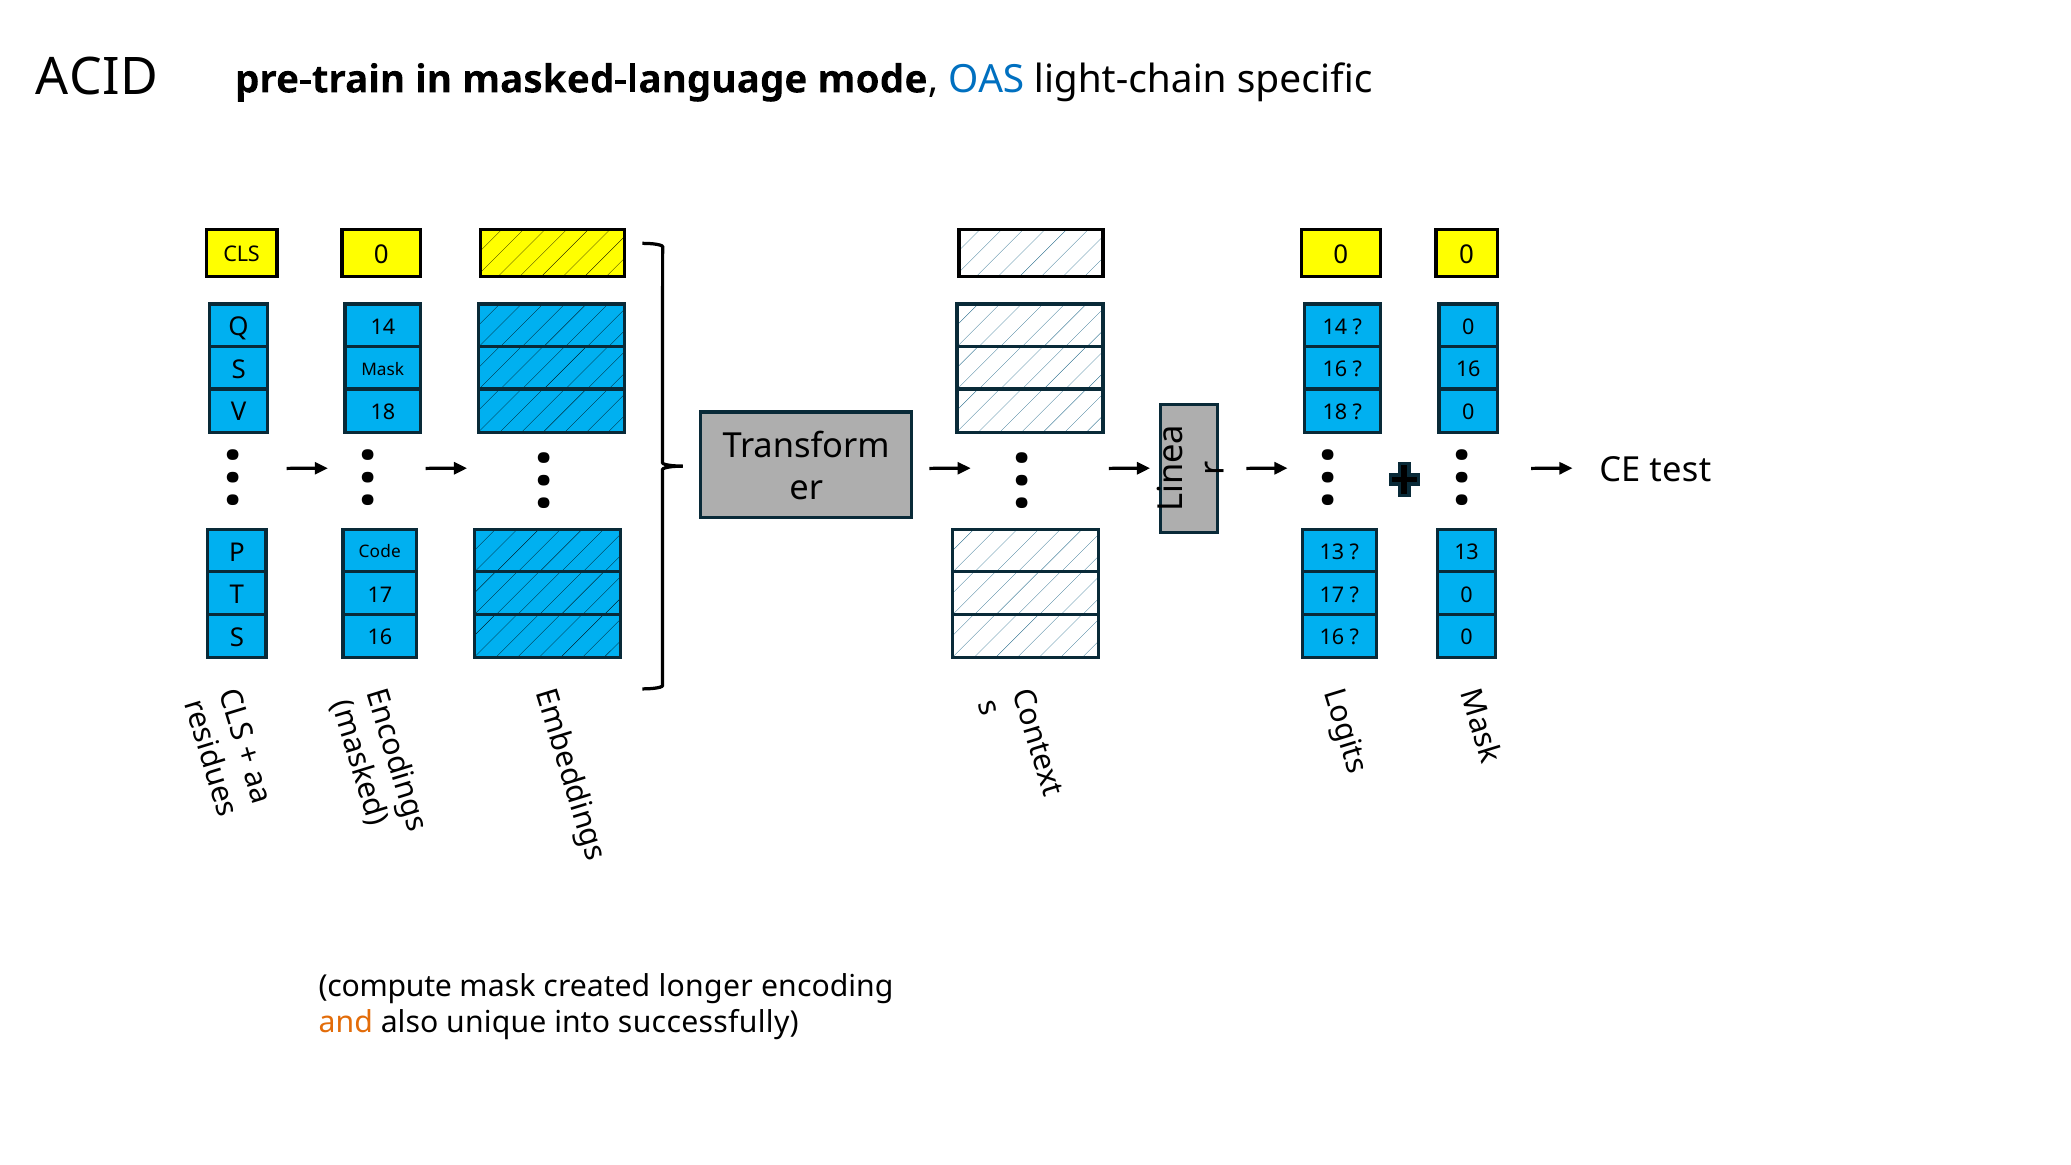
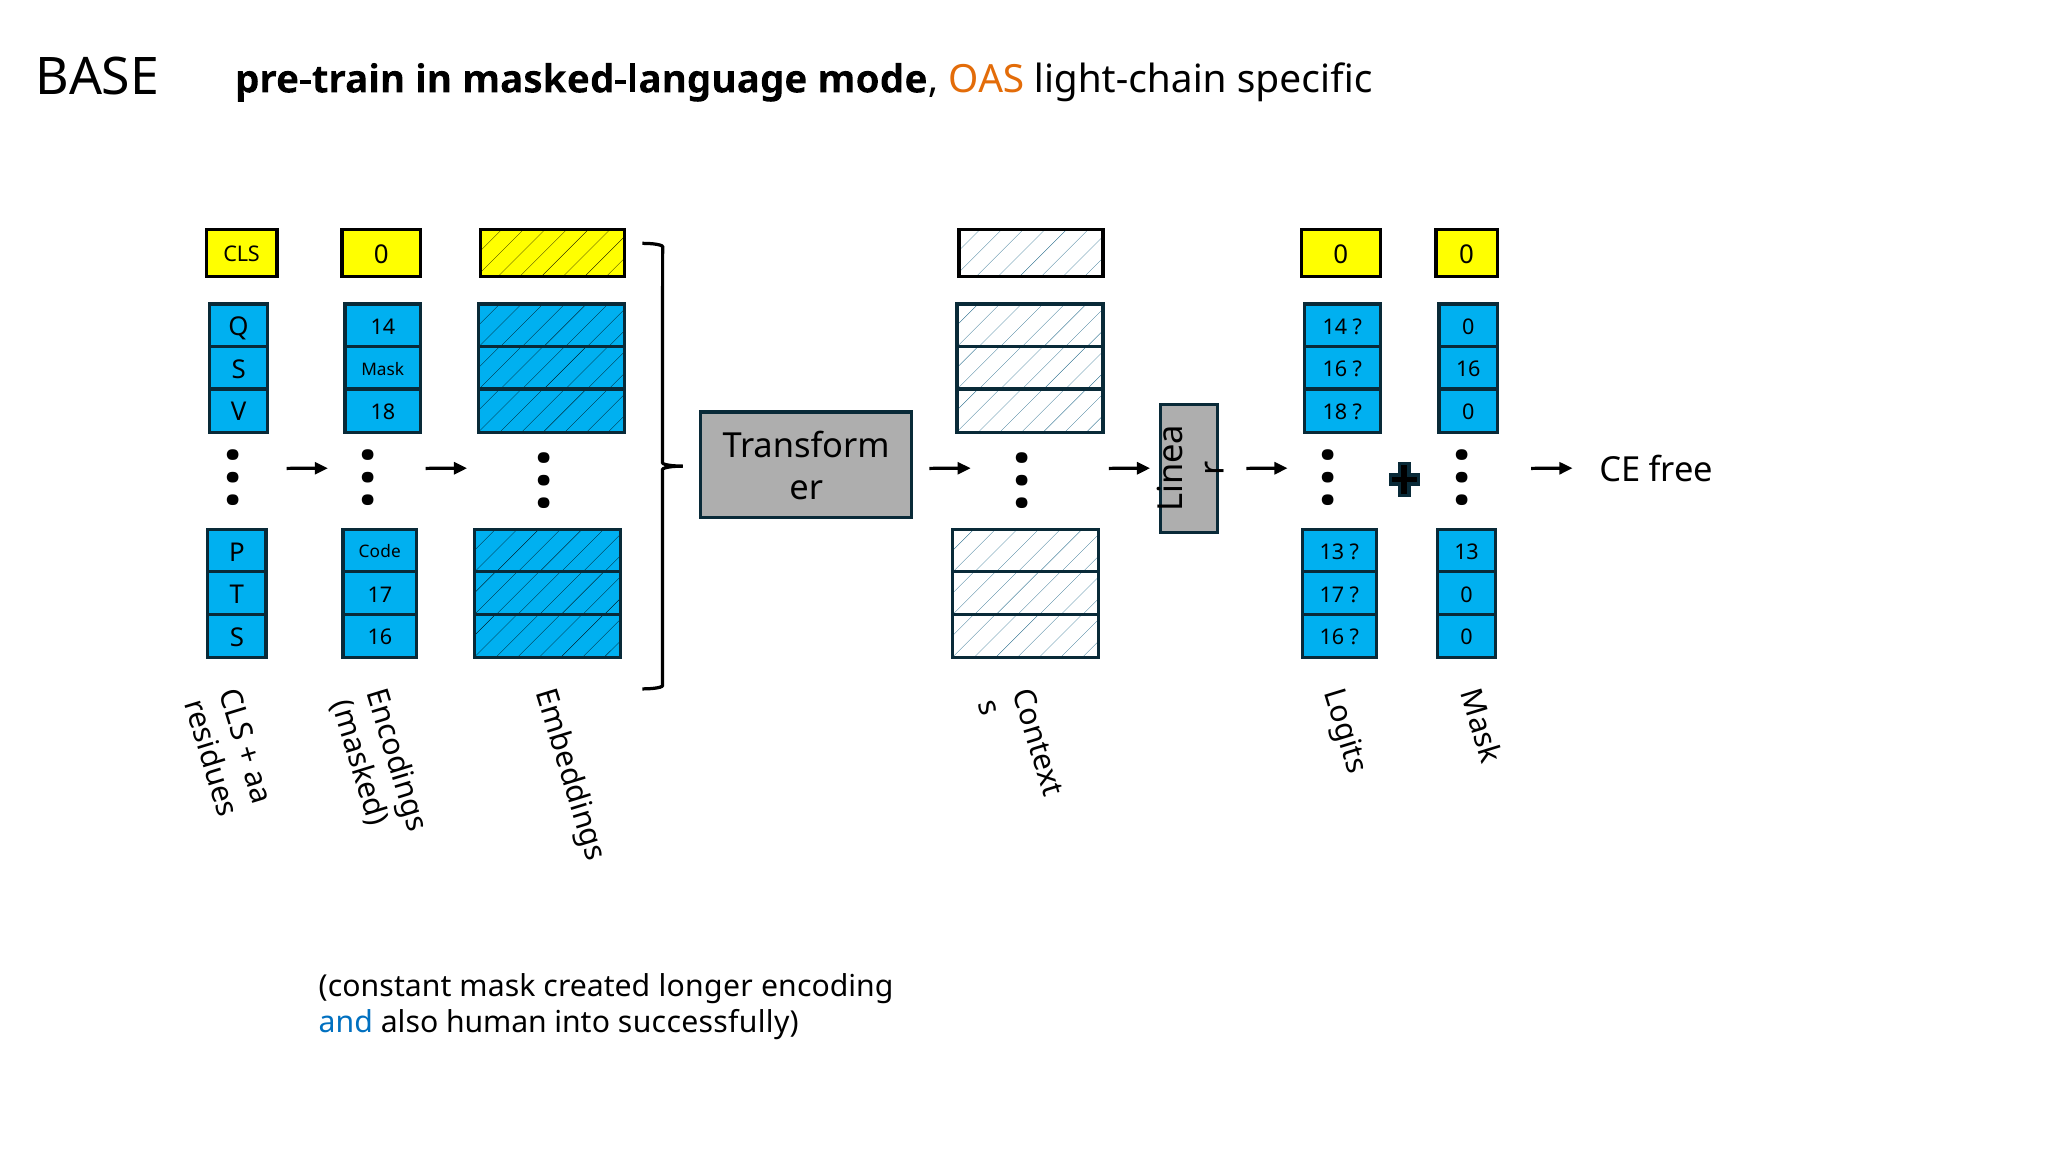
ACID: ACID -> BASE (97, 77)
OAS colour: blue -> orange (986, 80)
test: test -> free (1681, 470)
compute: compute -> constant (385, 987)
and colour: orange -> blue (346, 1023)
unique: unique -> human (496, 1023)
